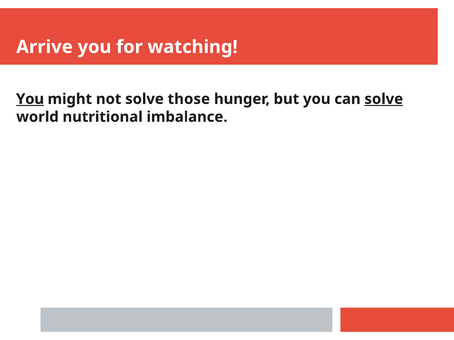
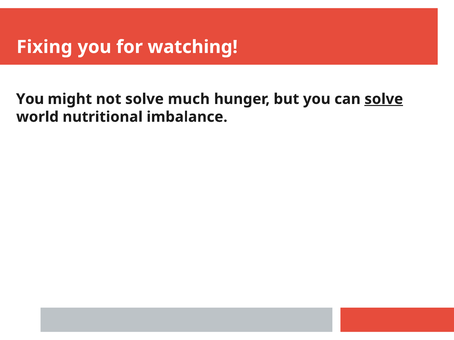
Arrive: Arrive -> Fixing (44, 47)
You underline: present -> none (30, 99)
those: those -> much (189, 99)
